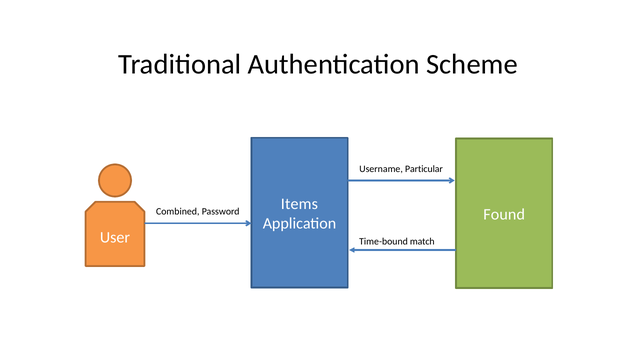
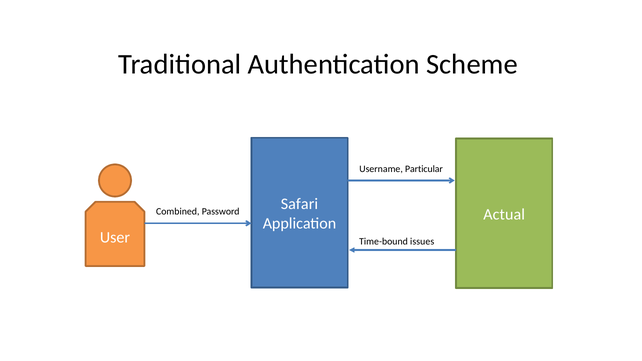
Items: Items -> Safari (299, 204)
Found: Found -> Actual (504, 214)
match: match -> issues (422, 241)
